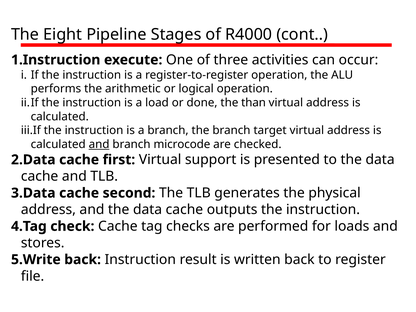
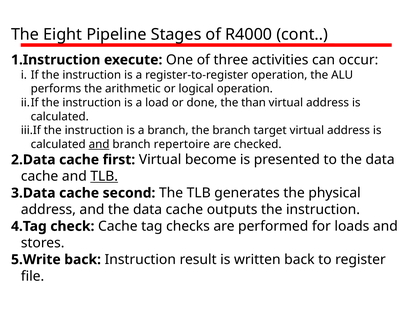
microcode: microcode -> repertoire (182, 144)
support: support -> become (211, 160)
TLB underline: none -> present (104, 176)
